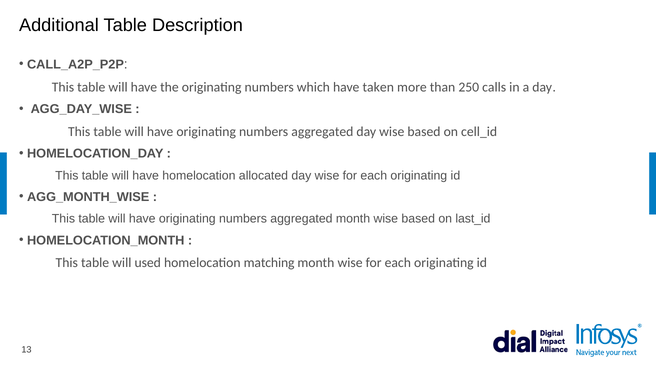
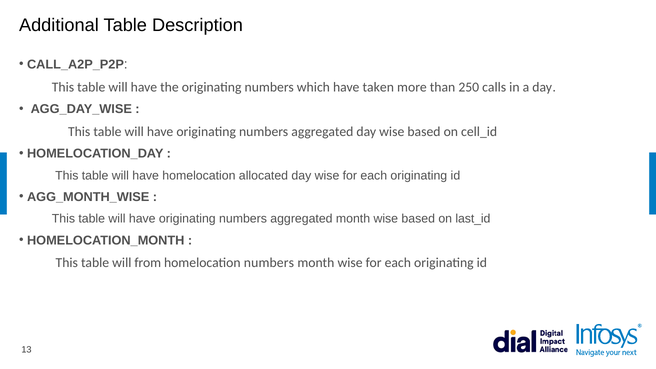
used: used -> from (148, 263)
homelocation matching: matching -> numbers (269, 263)
